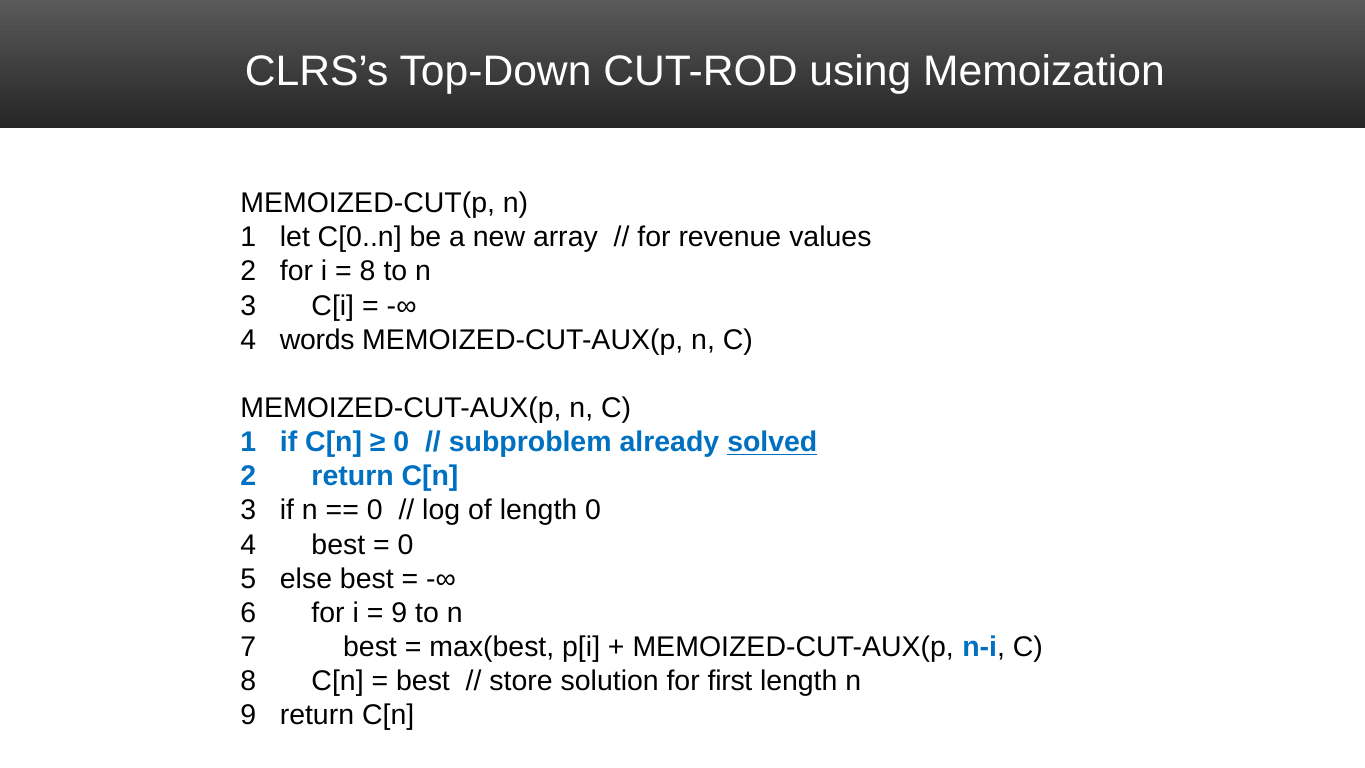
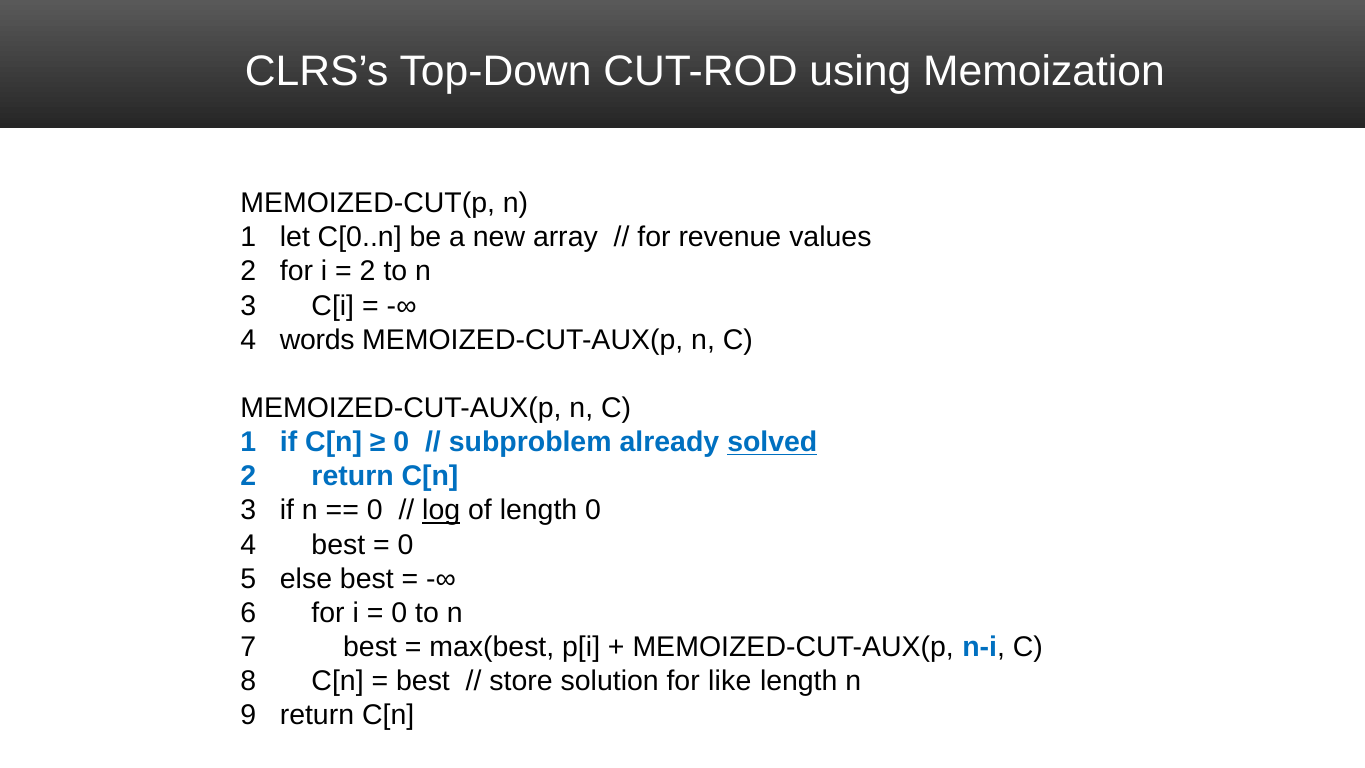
8: 8 -> 2 (368, 271)
log underline: none -> present (441, 510)
9: 9 -> 0 (399, 613)
first: first -> like (730, 681)
